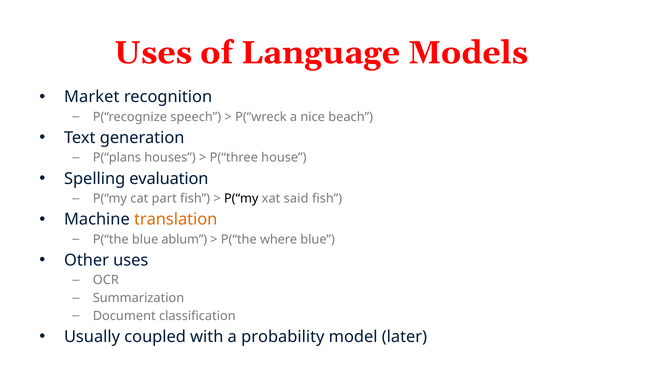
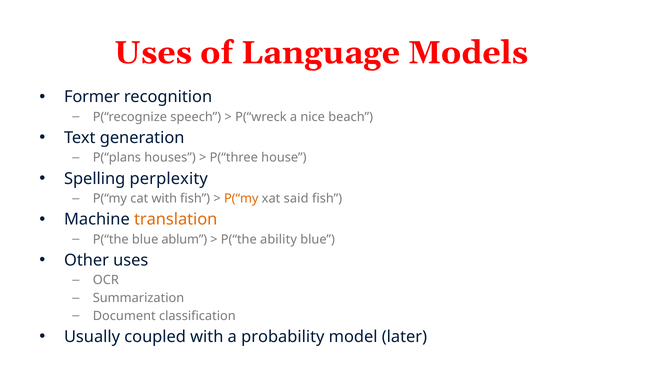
Market: Market -> Former (92, 97)
evaluation: evaluation -> perplexity (169, 179)
cat part: part -> with (164, 199)
P(“my colour: black -> orange (241, 199)
where: where -> ability (278, 240)
